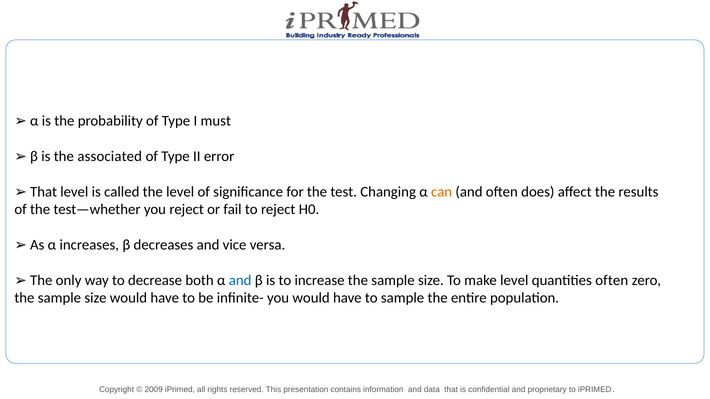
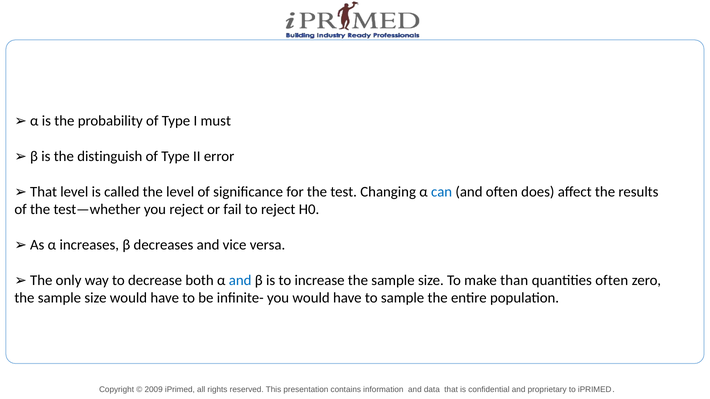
associated: associated -> distinguish (110, 156)
can colour: orange -> blue (442, 192)
make level: level -> than (514, 281)
